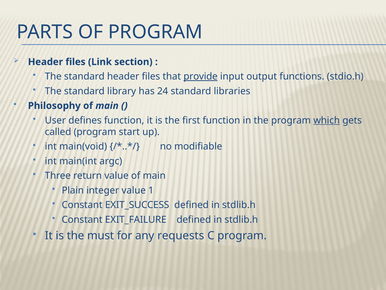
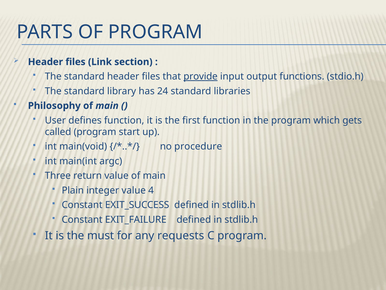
which underline: present -> none (327, 120)
modifiable: modifiable -> procedure (198, 146)
1: 1 -> 4 (151, 190)
